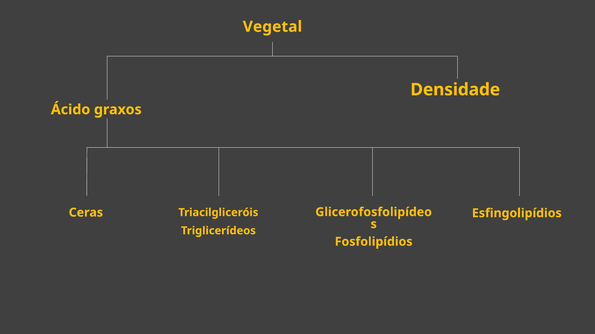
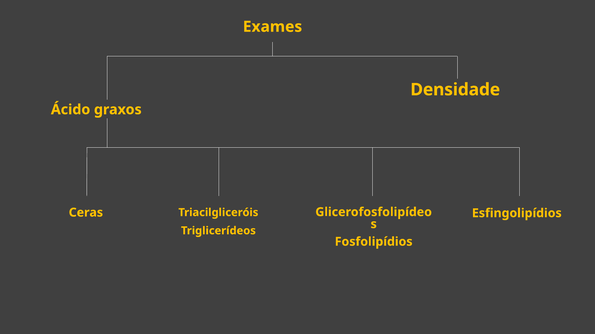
Vegetal: Vegetal -> Exames (272, 27)
